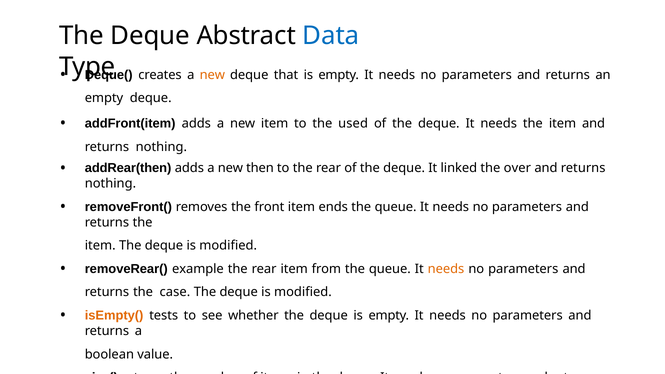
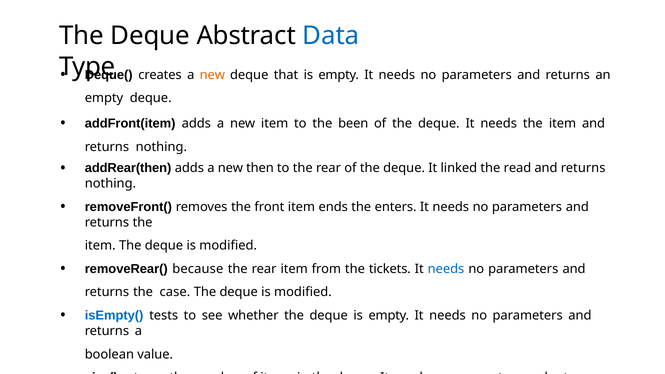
used: used -> been (353, 124)
over: over -> read (517, 168)
queue: queue -> enters (396, 207)
example: example -> because (198, 269)
from the queue: queue -> tickets (390, 269)
needs colour: orange -> blue (446, 269)
isEmpty( colour: orange -> blue (114, 316)
